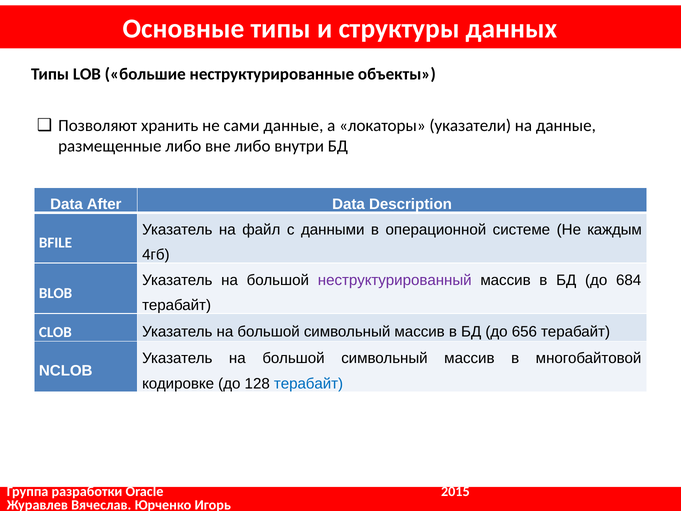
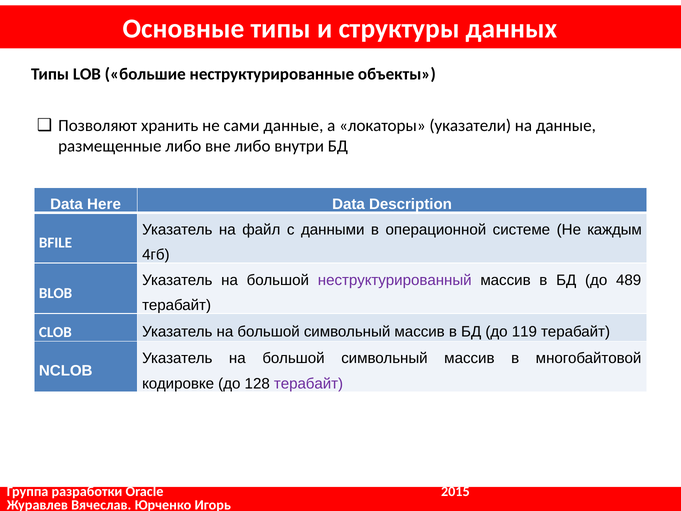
After: After -> Here (104, 204)
684: 684 -> 489 (629, 280)
656: 656 -> 119 (524, 332)
терабайт colour: blue -> purple (309, 383)
